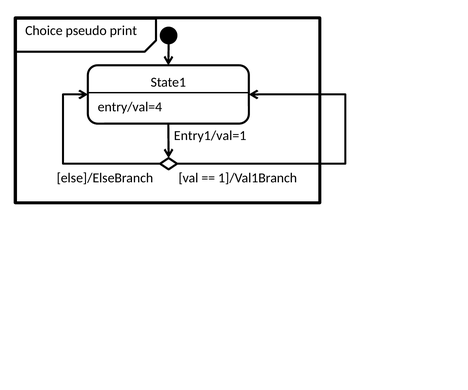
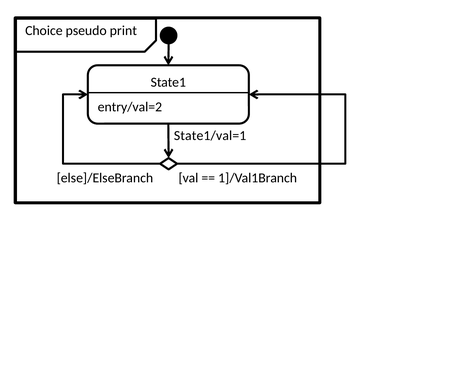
entry/val=4: entry/val=4 -> entry/val=2 (130, 107)
Entry1/val=1: Entry1/val=1 -> State1/val=1 (210, 136)
